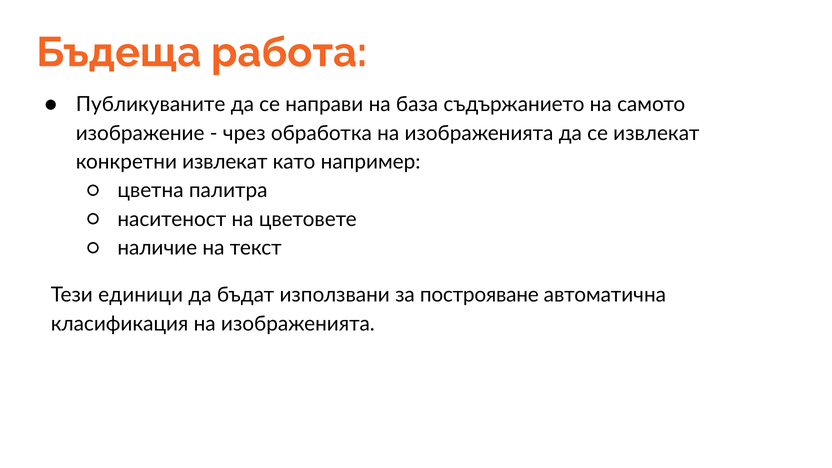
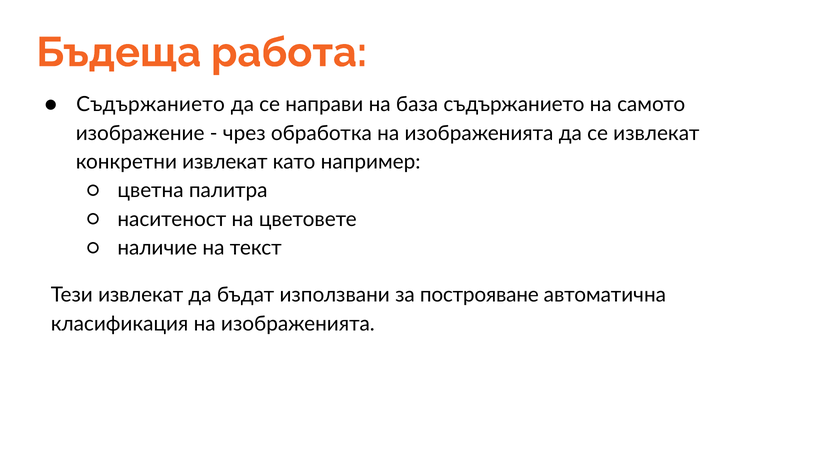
Публикуваните: Публикуваните -> Съдържанието (151, 105)
Тези единици: единици -> извлекат (141, 295)
